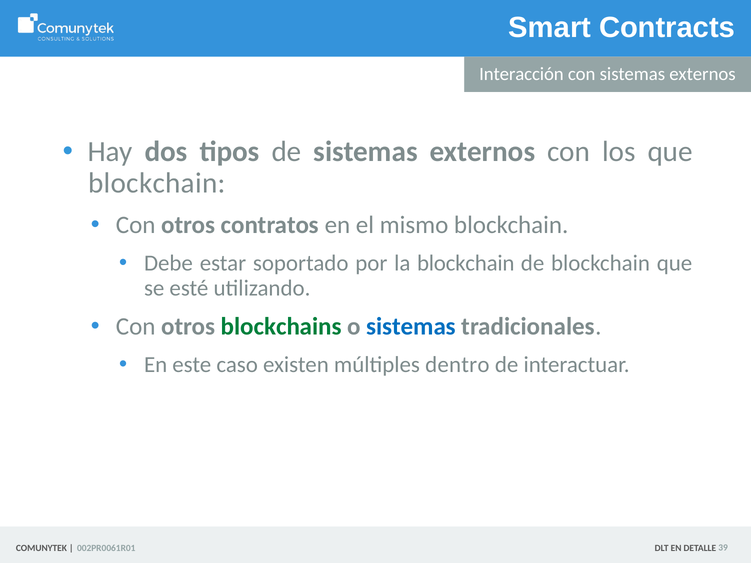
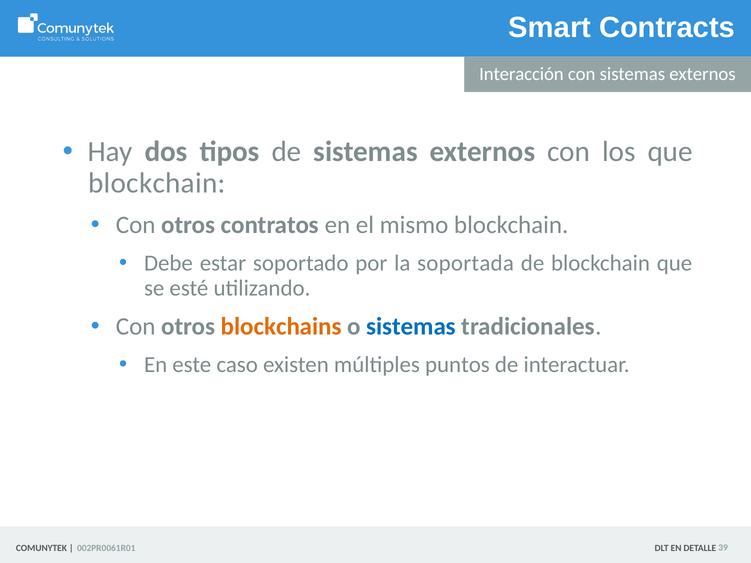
la blockchain: blockchain -> soportada (466, 263)
blockchains colour: green -> orange (281, 326)
dentro: dentro -> puntos (457, 365)
